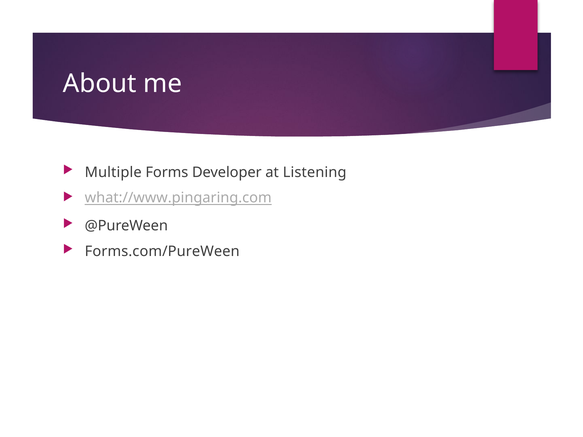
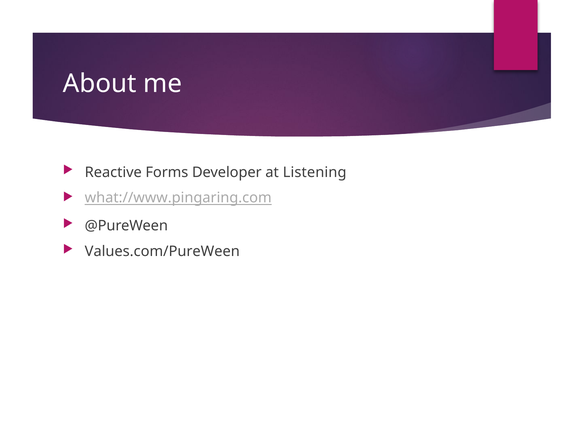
Multiple: Multiple -> Reactive (113, 172)
Forms.com/PureWeen: Forms.com/PureWeen -> Values.com/PureWeen (162, 251)
